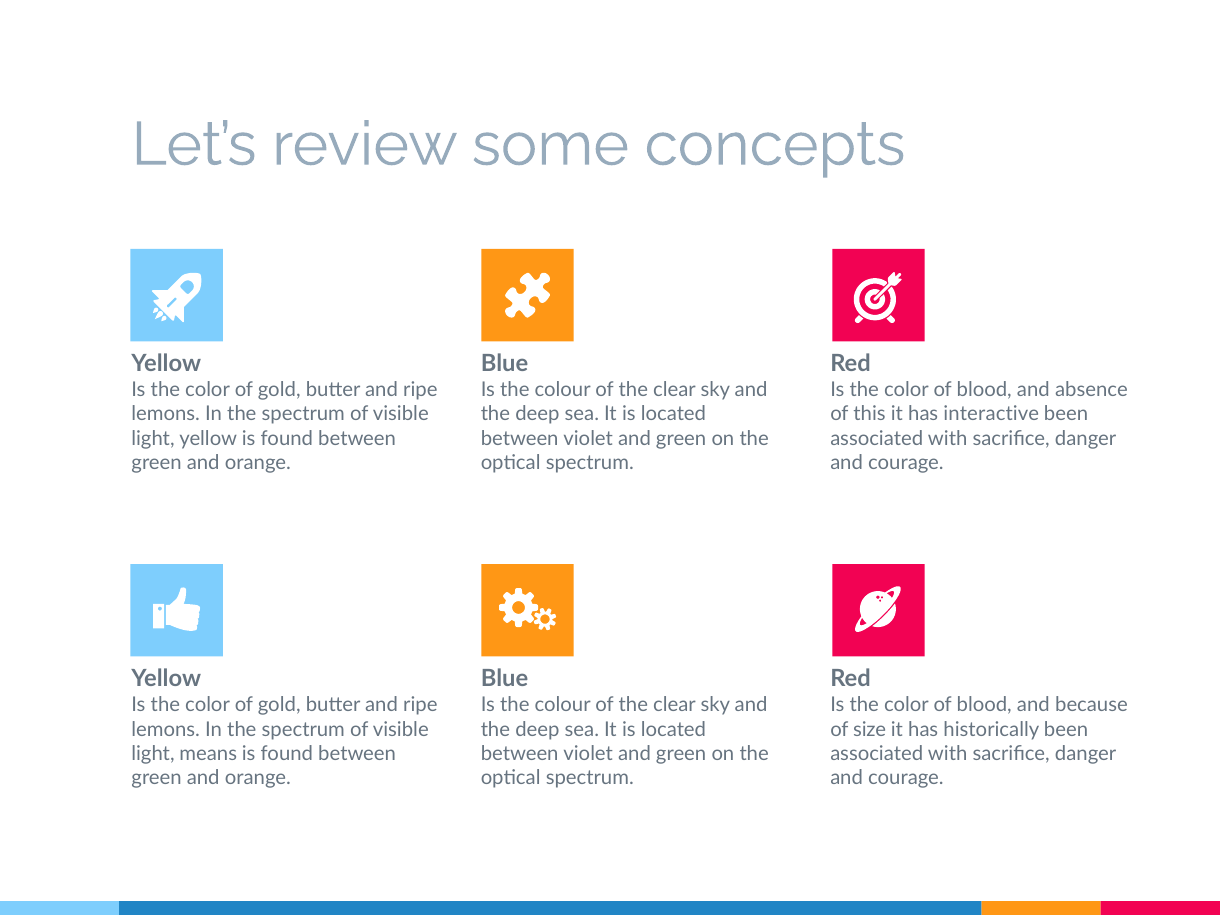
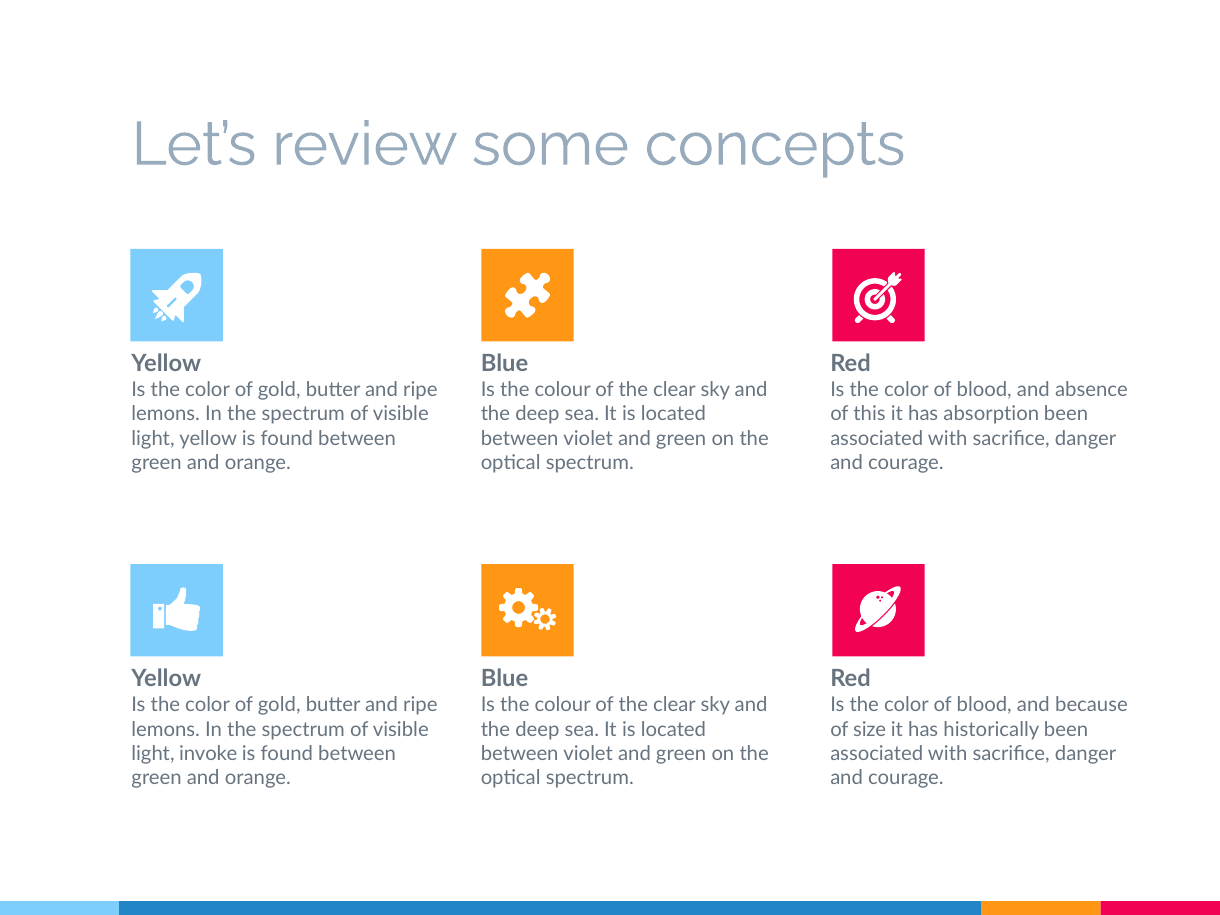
interactive: interactive -> absorption (991, 414)
means: means -> invoke (208, 754)
